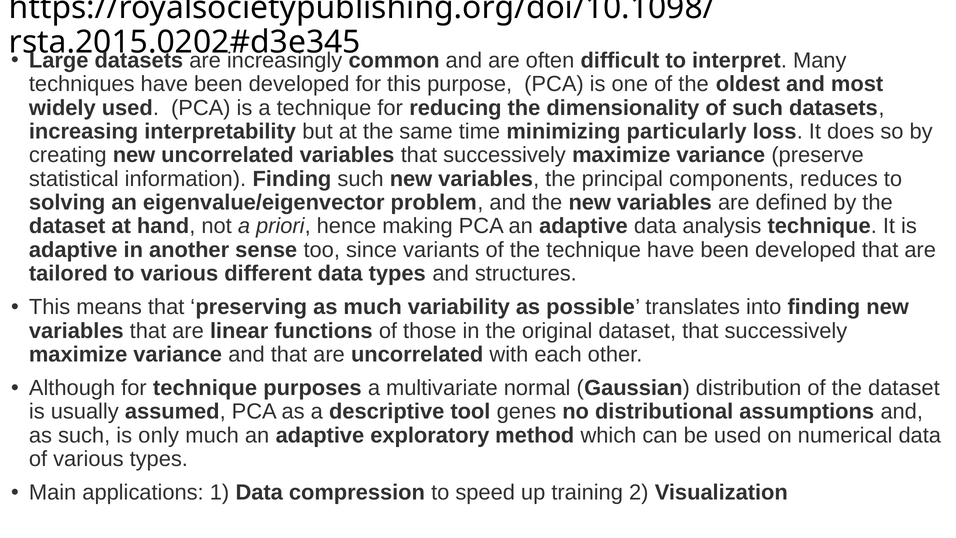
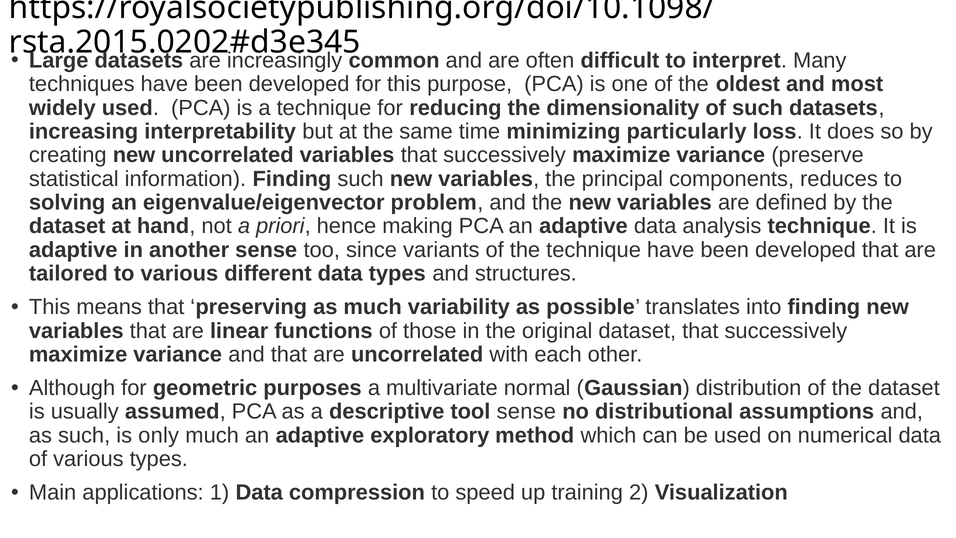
for technique: technique -> geometric (205, 388)
tool genes: genes -> sense (526, 412)
